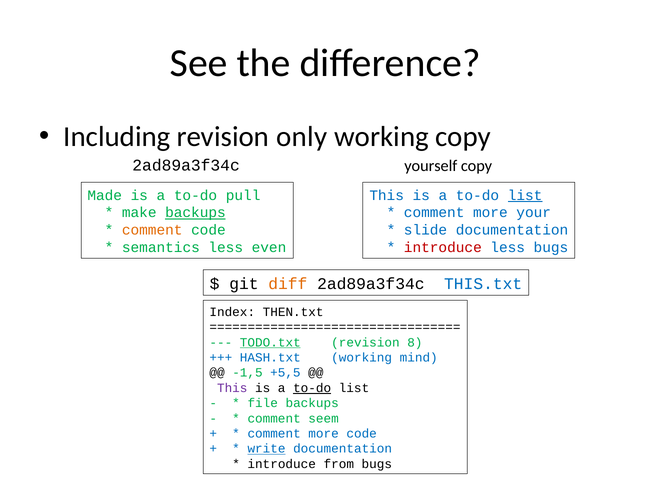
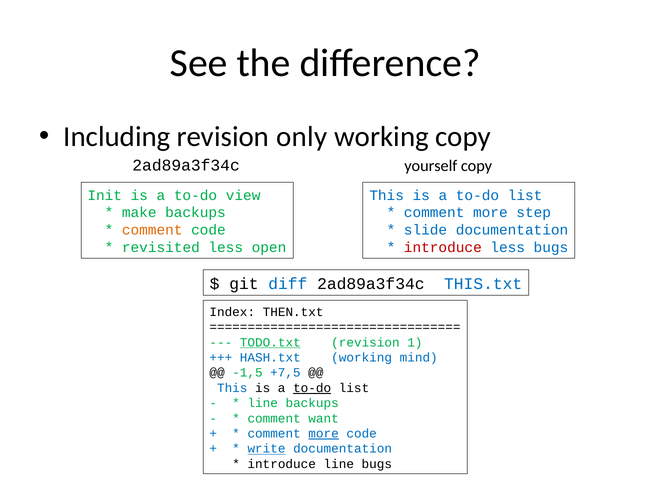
Made: Made -> Init (105, 195)
pull: pull -> view (243, 195)
list underline: present -> none (525, 195)
backups underline: present -> none (195, 213)
your: your -> step (534, 213)
semantics: semantics -> revisited (161, 248)
even: even -> open (269, 248)
diff colour: orange -> blue (288, 284)
8: 8 -> 1 (415, 343)
+5,5: +5,5 -> +7,5 (285, 373)
This colour: purple -> blue (232, 388)
file: file -> line (263, 403)
seem: seem -> want (324, 419)
more underline: none -> present (324, 434)
introduce from: from -> line (339, 464)
